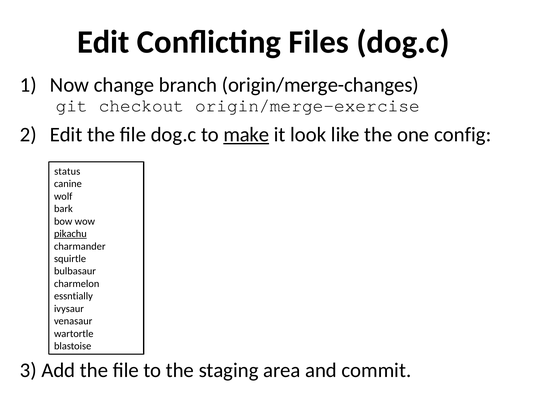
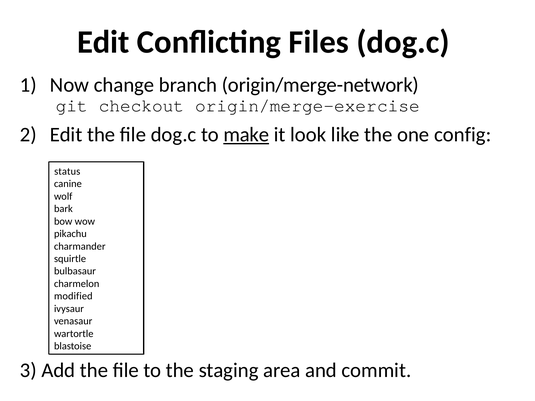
origin/merge-changes: origin/merge-changes -> origin/merge-network (320, 85)
pikachu underline: present -> none (70, 234)
essntially: essntially -> modified (73, 296)
